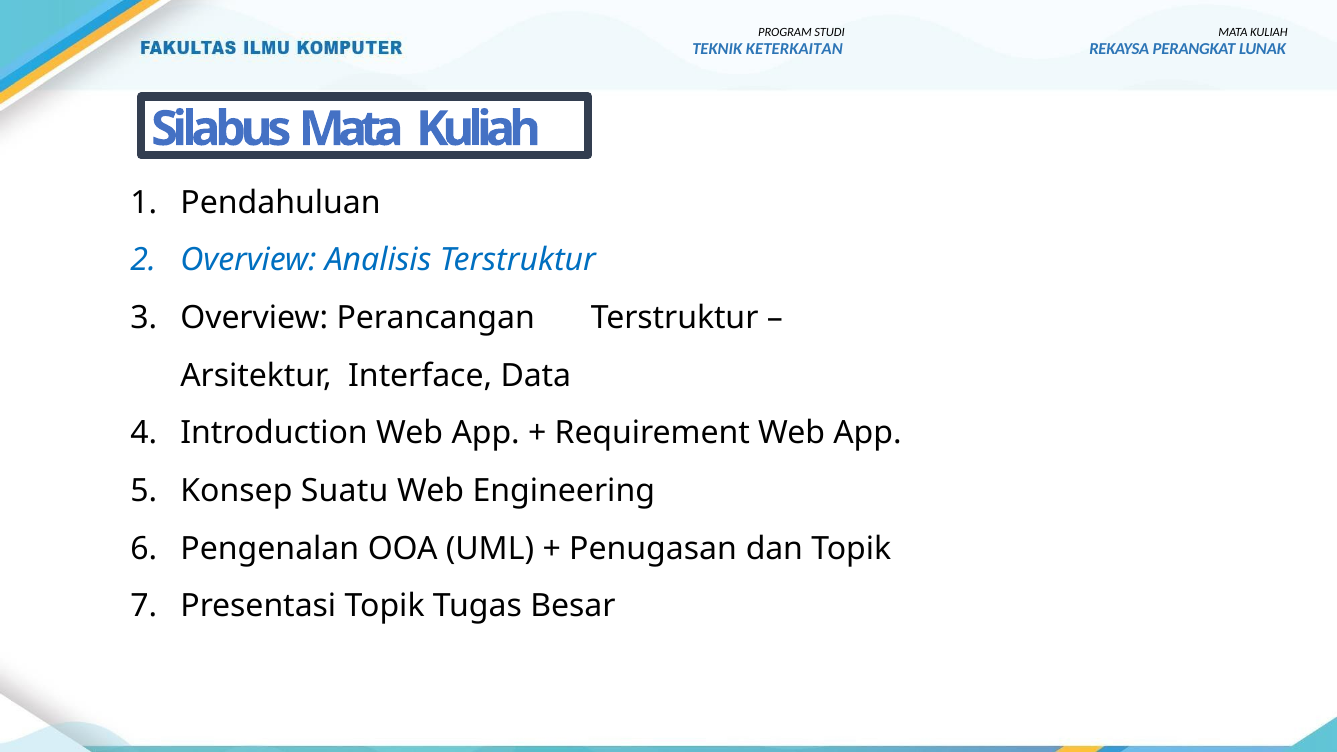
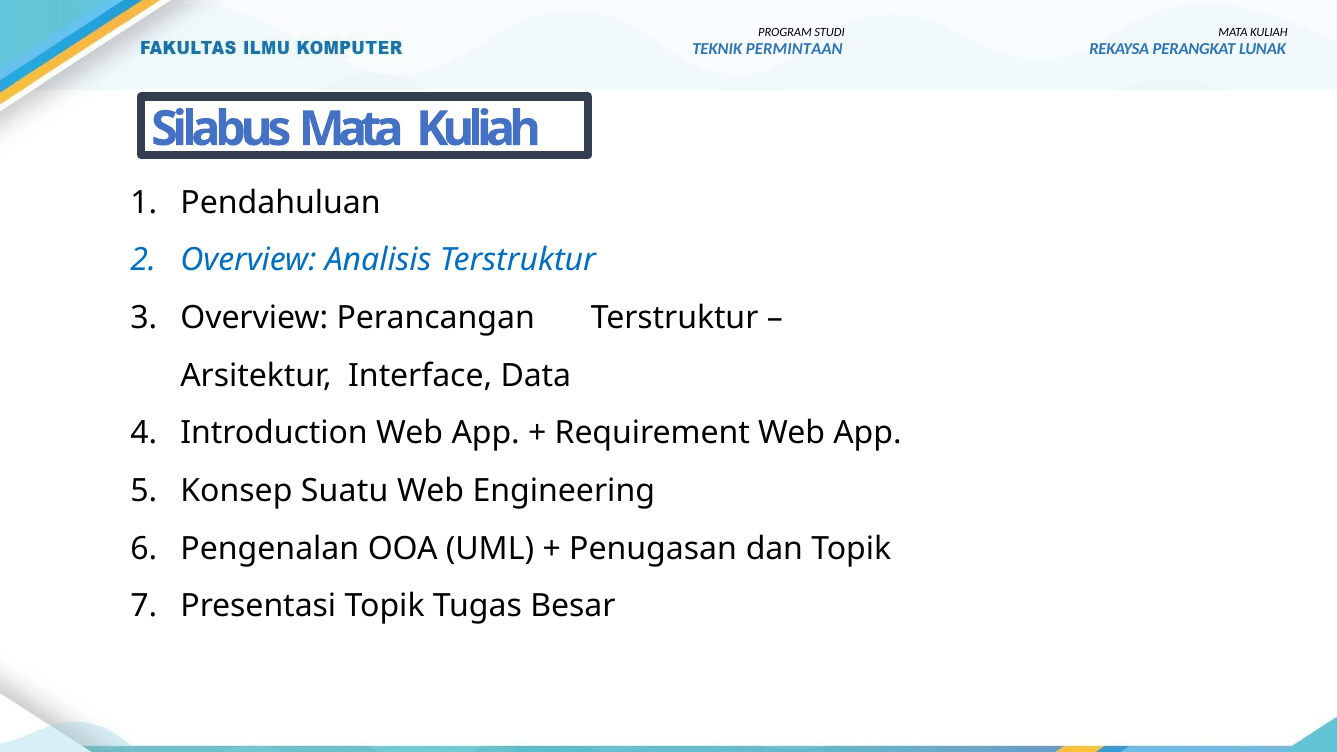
KETERKAITAN: KETERKAITAN -> PERMINTAAN (794, 49)
